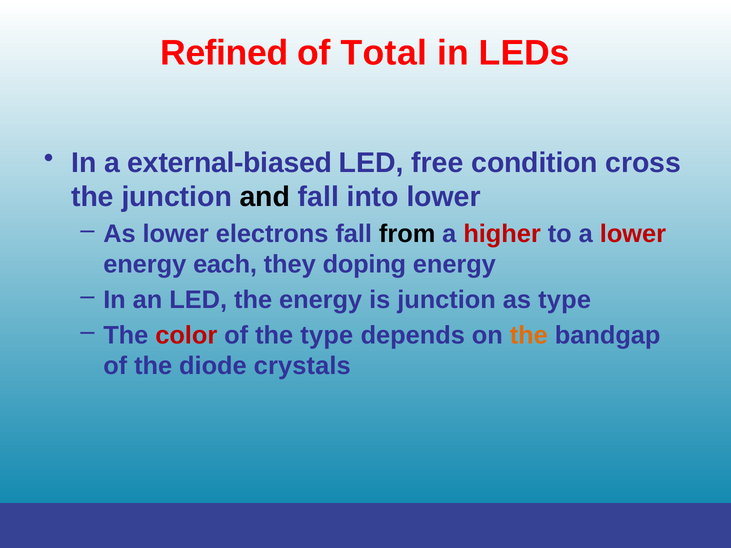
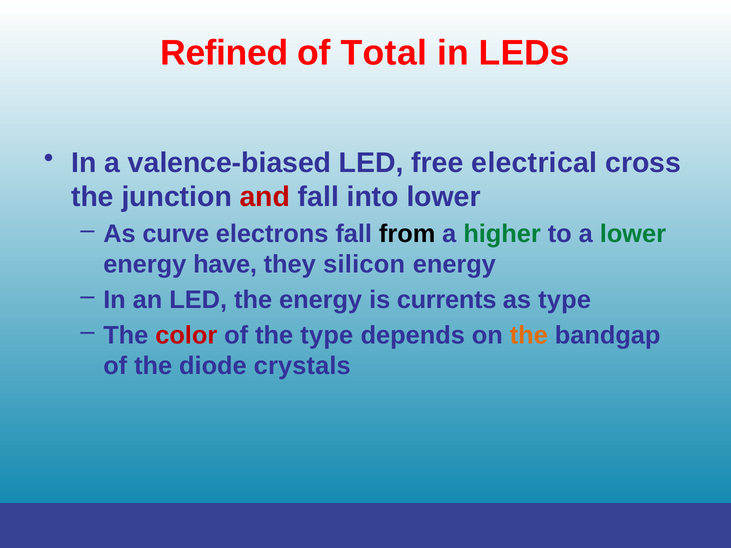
external-biased: external-biased -> valence-biased (230, 163)
condition: condition -> electrical (534, 163)
and colour: black -> red (265, 197)
As lower: lower -> curve (176, 234)
higher colour: red -> green (502, 234)
lower colour: red -> green (633, 234)
each: each -> have (225, 265)
doping: doping -> silicon (364, 265)
is junction: junction -> currents (447, 300)
